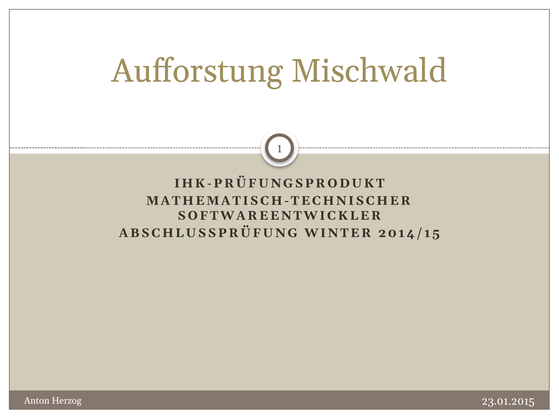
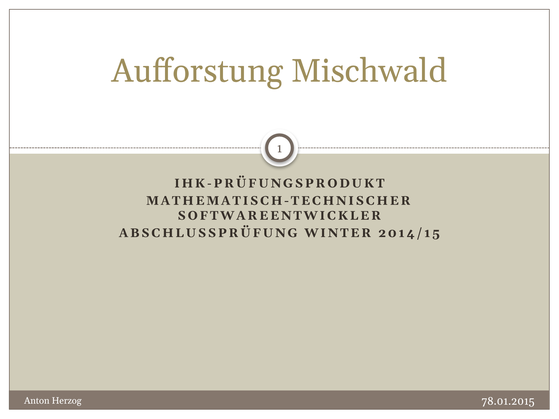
23.01.2015: 23.01.2015 -> 78.01.2015 (508, 402)
